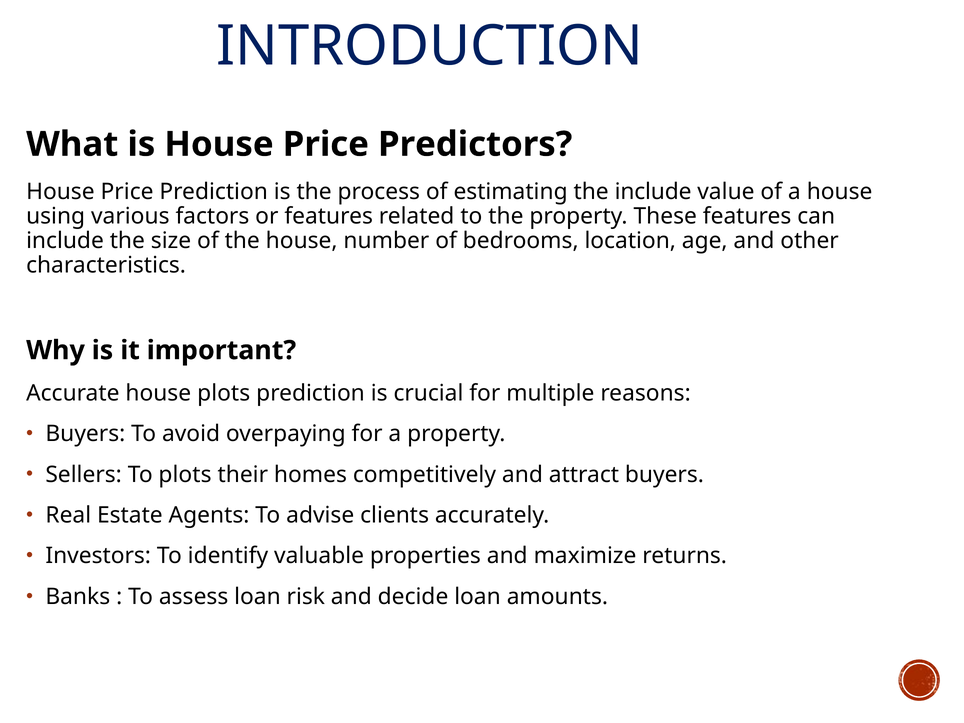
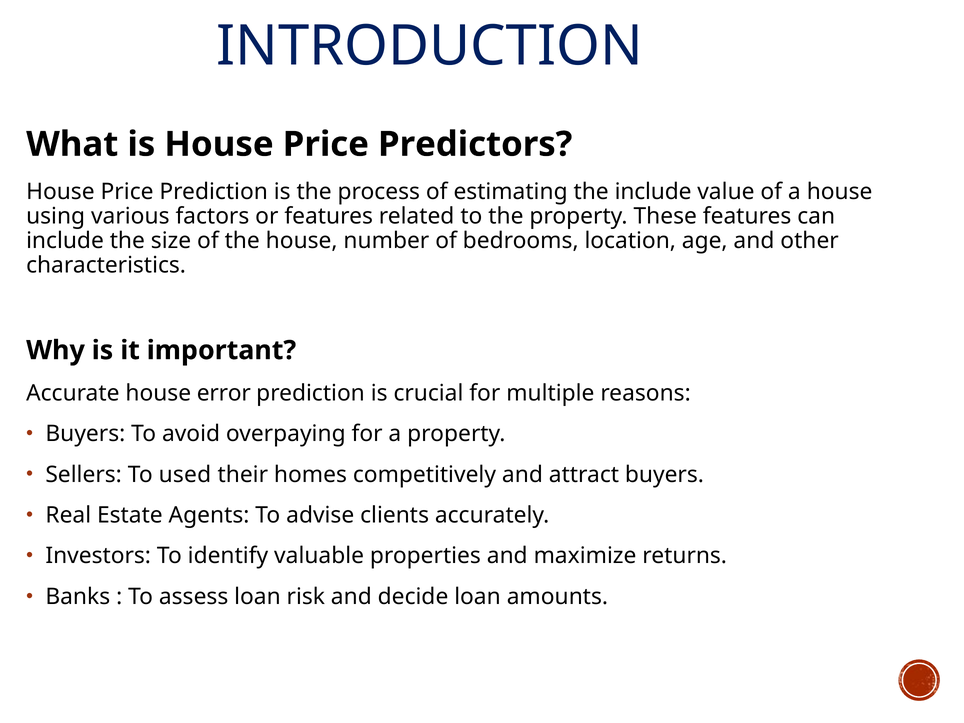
house plots: plots -> error (224, 393)
To plots: plots -> used (185, 475)
